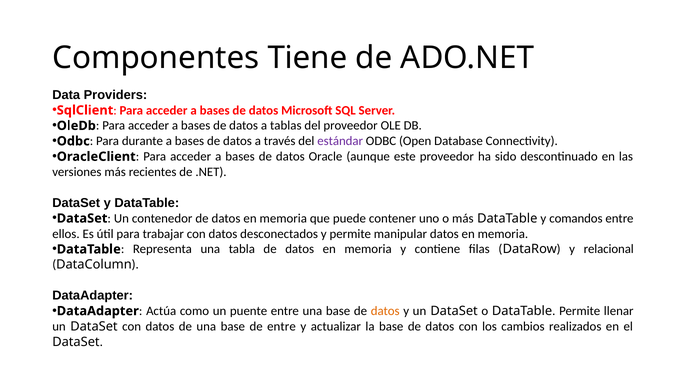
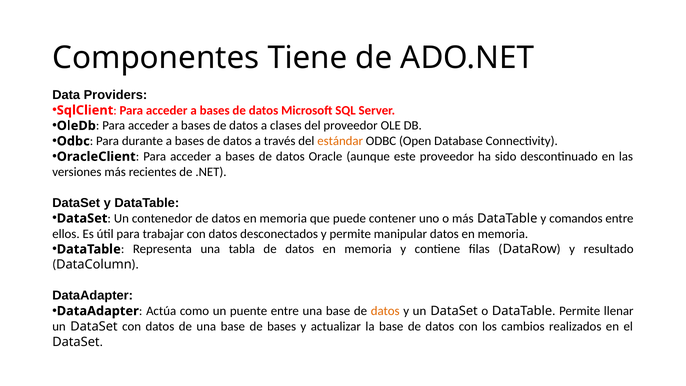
tablas: tablas -> clases (286, 126)
estándar colour: purple -> orange (340, 141)
relacional: relacional -> resultado (609, 249)
de entre: entre -> bases (282, 326)
